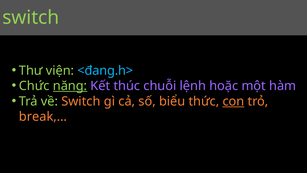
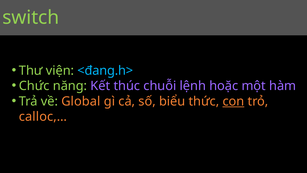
năng underline: present -> none (70, 86)
về Switch: Switch -> Global (81, 101)
break,…: break,… -> calloc,… (43, 116)
